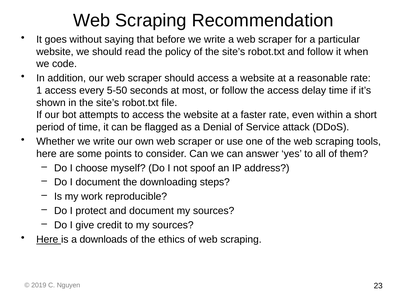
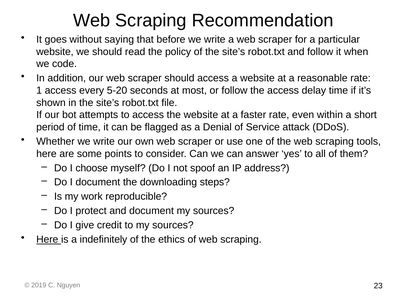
5-50: 5-50 -> 5-20 (117, 90)
downloads: downloads -> indefinitely (103, 239)
